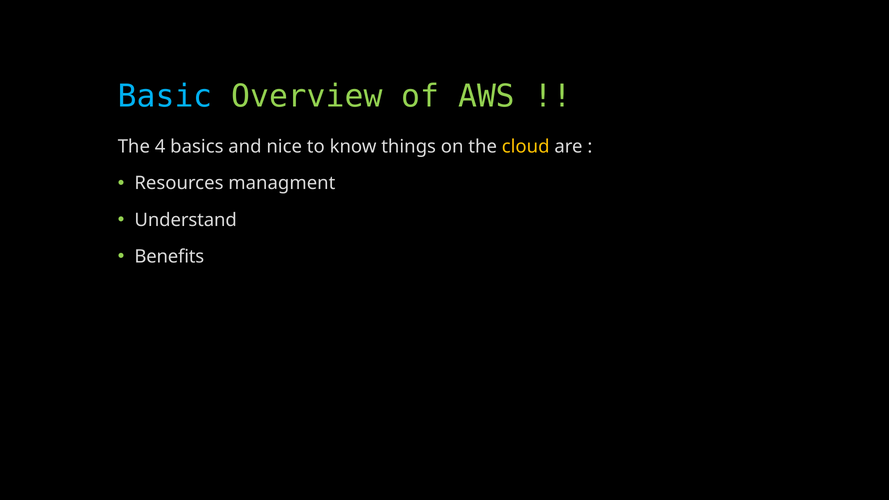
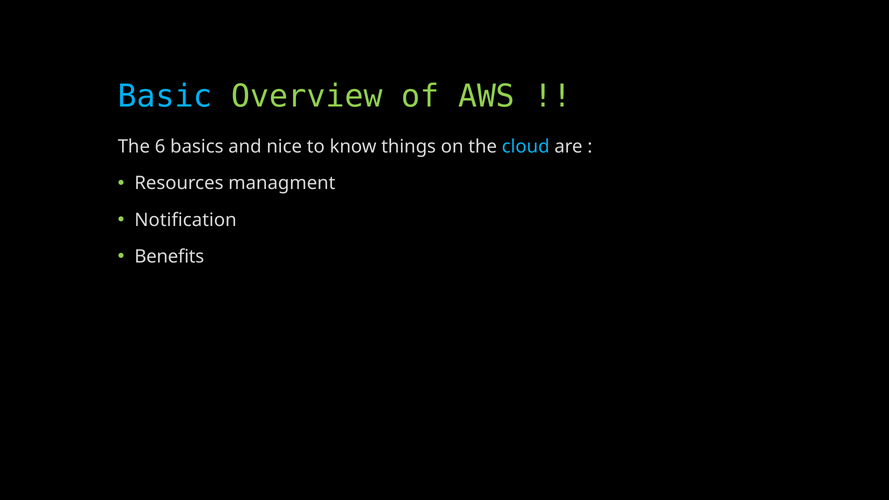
4: 4 -> 6 (160, 147)
cloud colour: yellow -> light blue (526, 147)
Understand: Understand -> Notification (186, 220)
